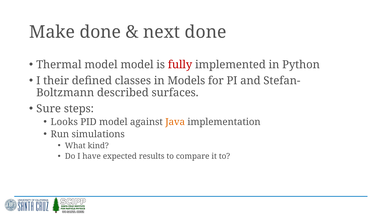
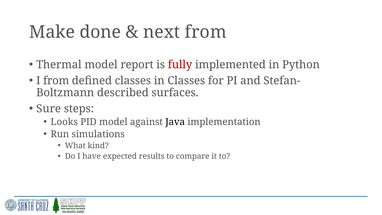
next done: done -> from (206, 32)
model model: model -> report (137, 65)
I their: their -> from (56, 81)
in Models: Models -> Classes (186, 81)
Java colour: orange -> black (175, 122)
